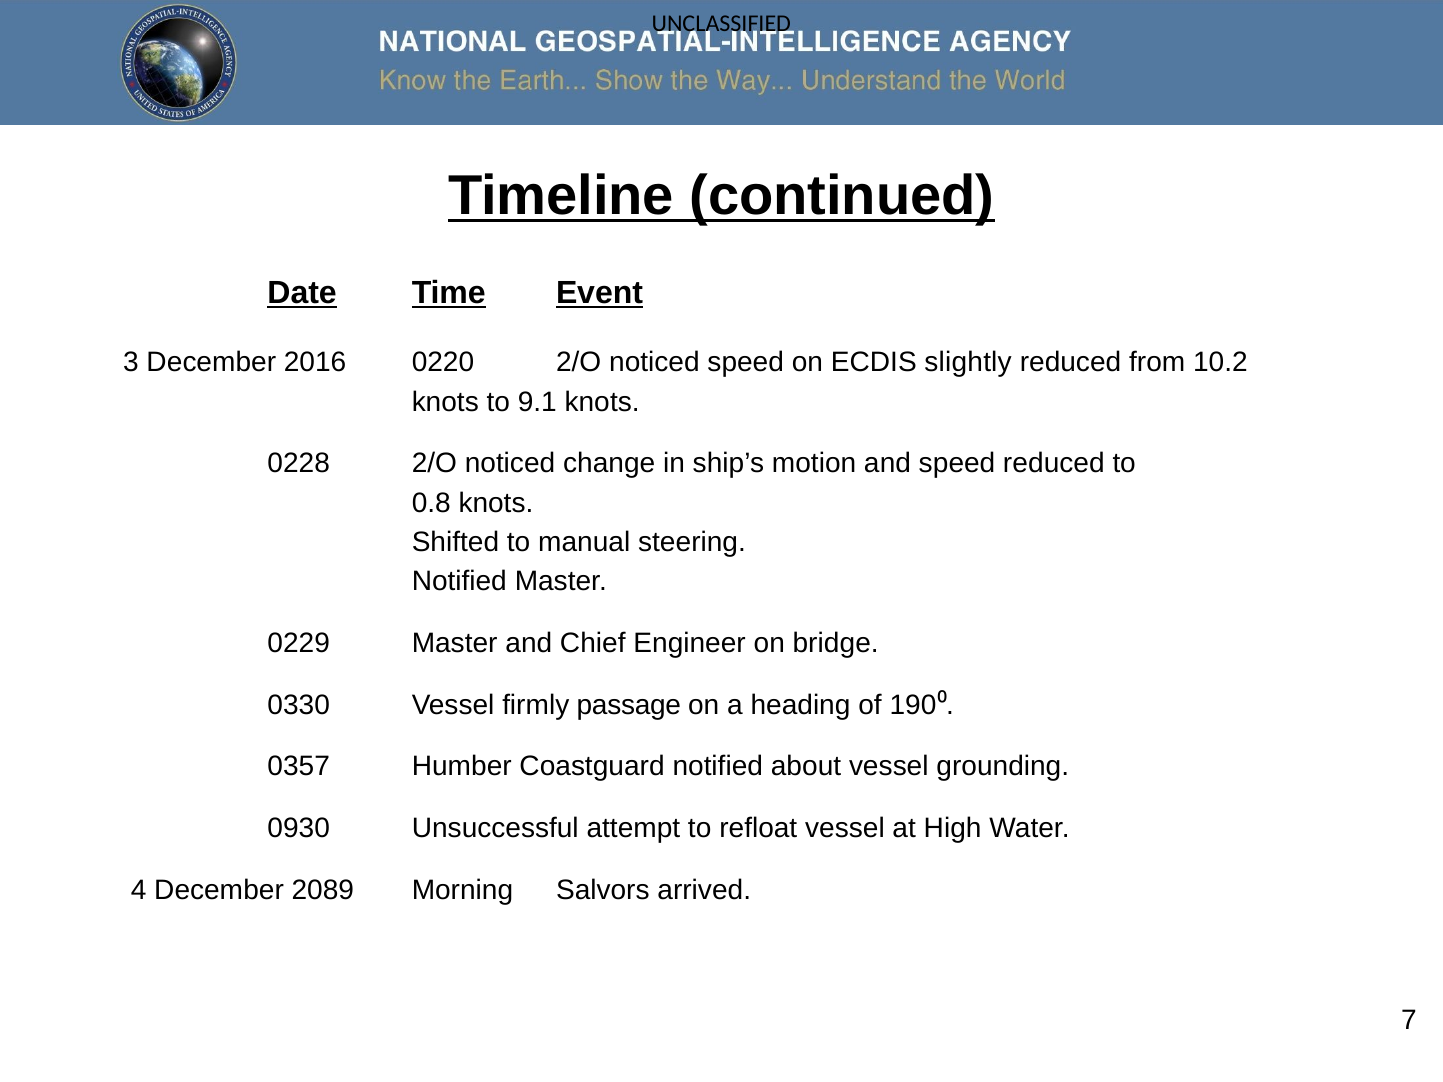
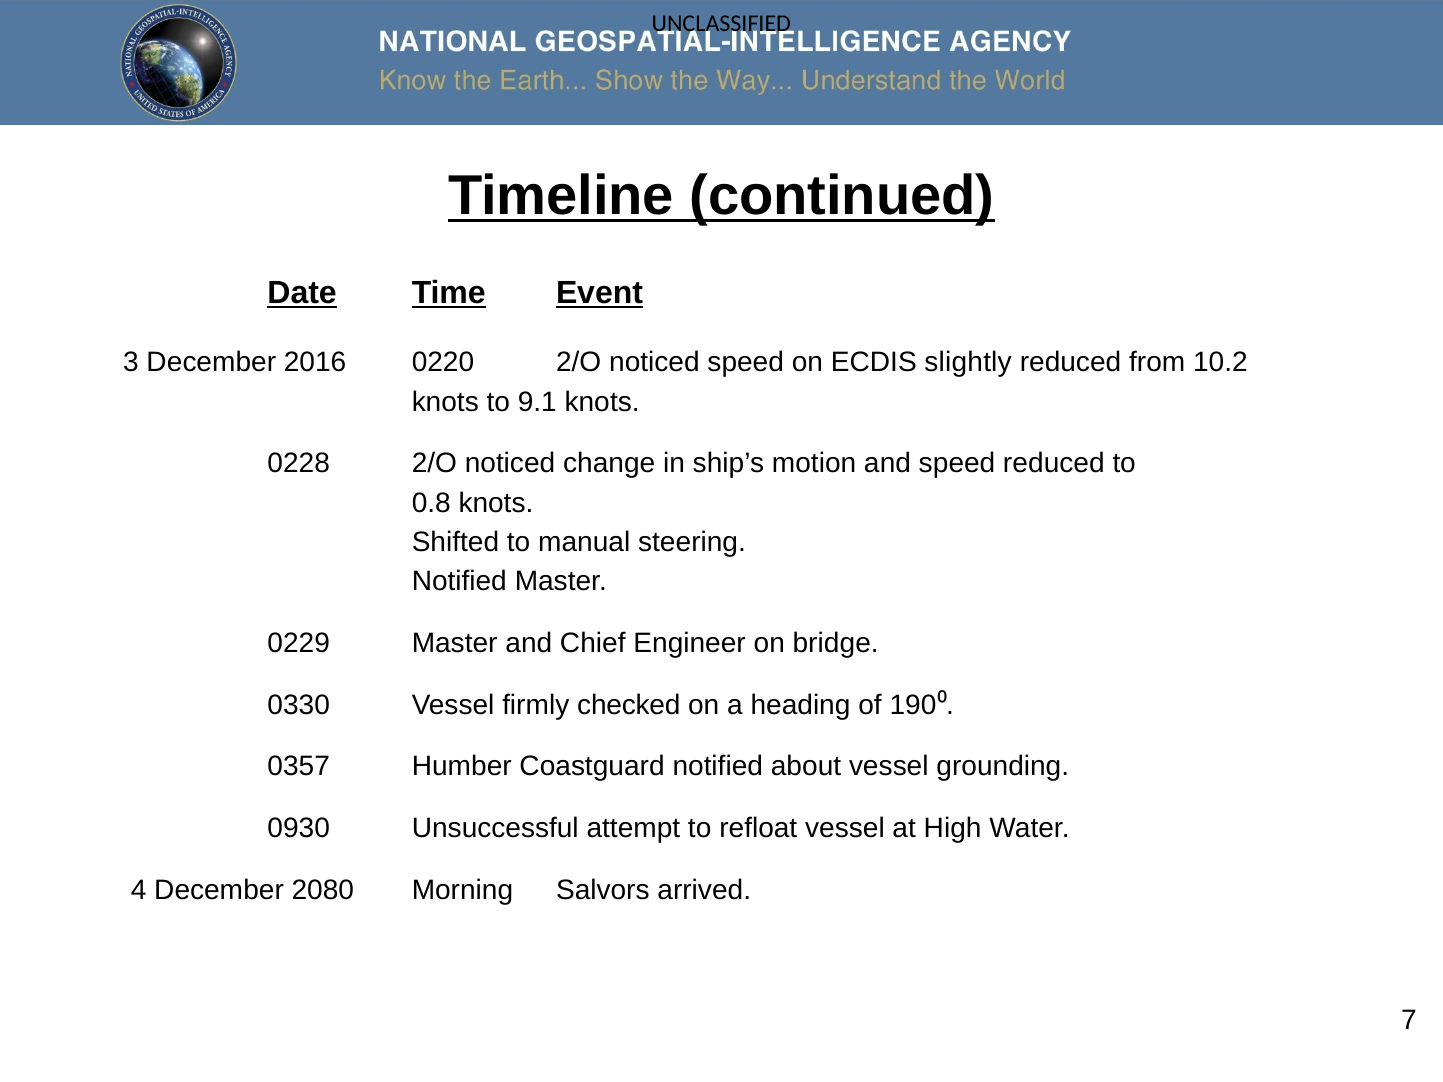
passage: passage -> checked (629, 705)
2089: 2089 -> 2080 (323, 890)
